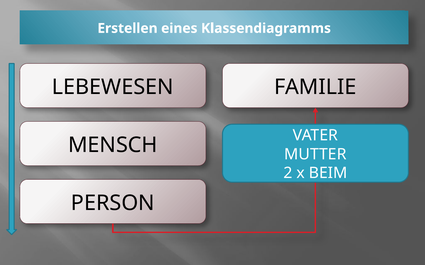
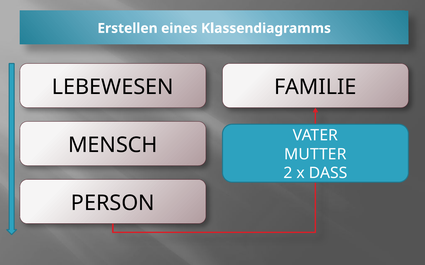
BEIM: BEIM -> DASS (328, 173)
